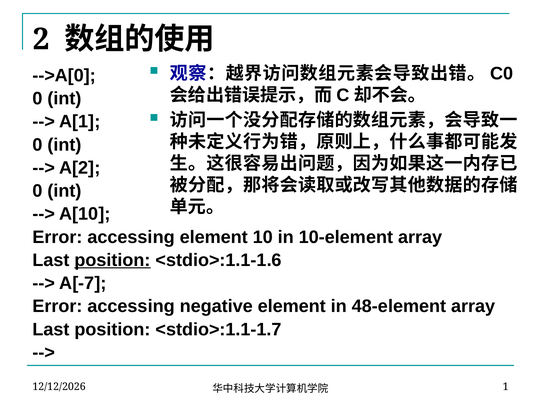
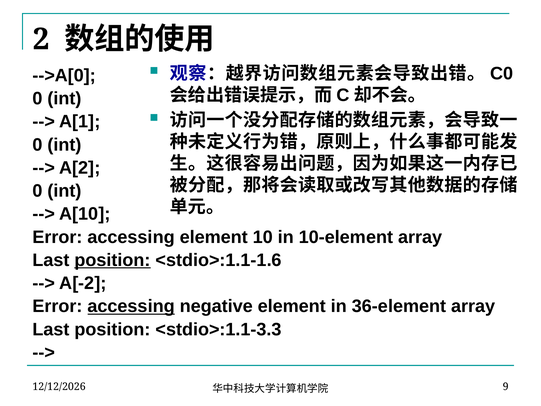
A[-7: A[-7 -> A[-2 (83, 283)
accessing underline: none -> present (131, 306)
48-element: 48-element -> 36-element (399, 306)
<stdio>:1.1-1.7: <stdio>:1.1-1.7 -> <stdio>:1.1-3.3 (219, 329)
1: 1 -> 9 (506, 386)
